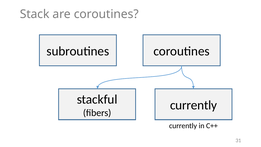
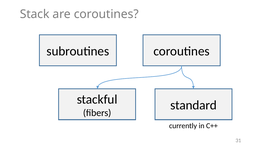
currently: currently -> standard (193, 105)
